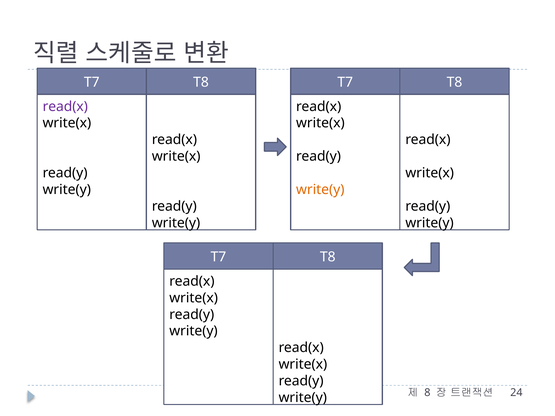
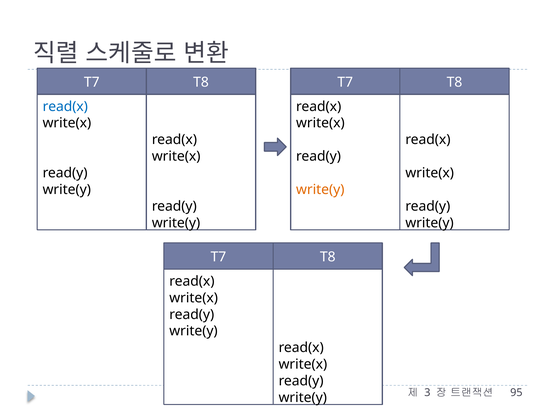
read(x colour: purple -> blue (65, 107)
8: 8 -> 3 (427, 393)
24: 24 -> 95 (516, 393)
